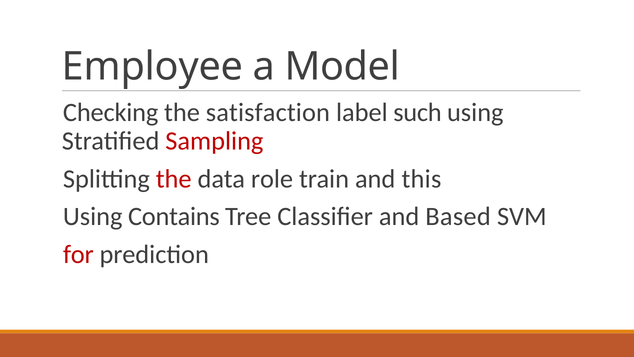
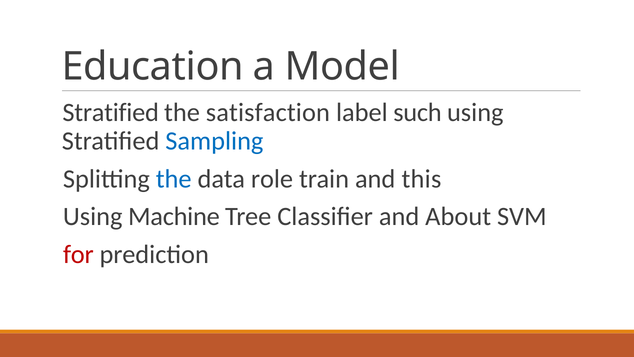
Employee: Employee -> Education (153, 67)
Checking: Checking -> Stratified (111, 112)
Sampling colour: red -> blue (214, 141)
the colour: red -> blue (174, 179)
Contains: Contains -> Machine (174, 216)
Based: Based -> About (458, 216)
